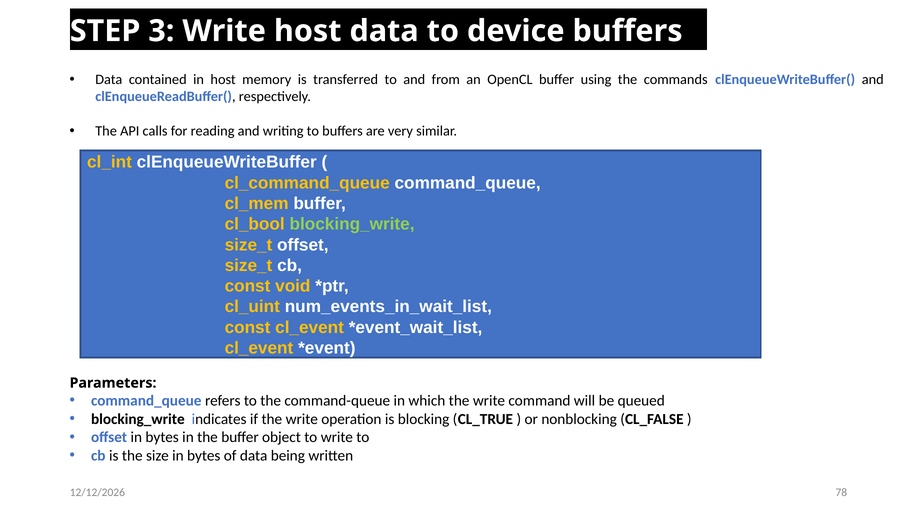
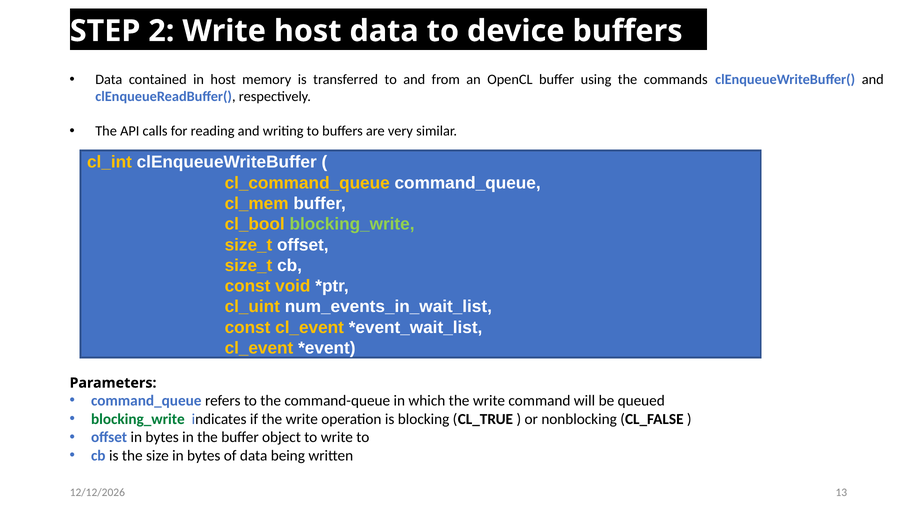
3: 3 -> 2 (161, 31)
blocking_write colour: black -> green (138, 419)
78: 78 -> 13 (841, 492)
